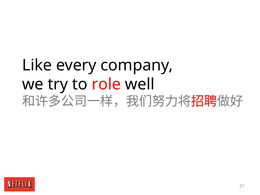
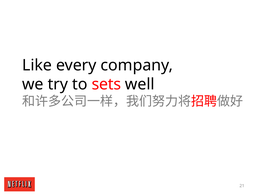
role: role -> sets (106, 84)
